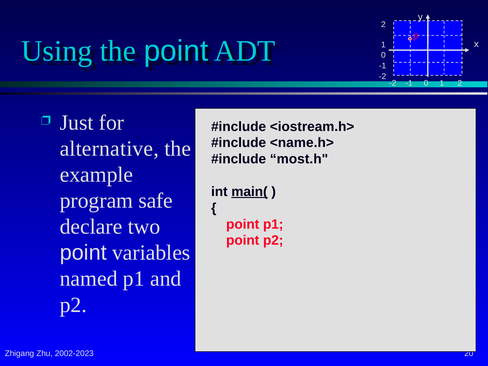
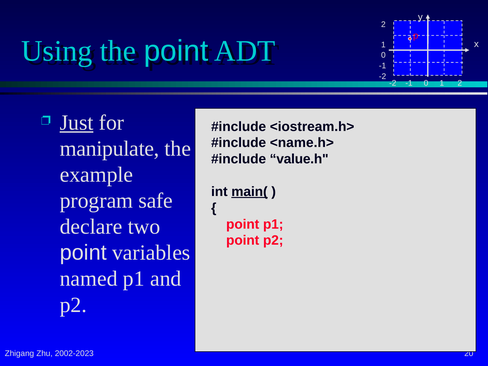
Just underline: none -> present (77, 123)
alternative: alternative -> manipulate (110, 149)
most.h: most.h -> value.h (299, 159)
